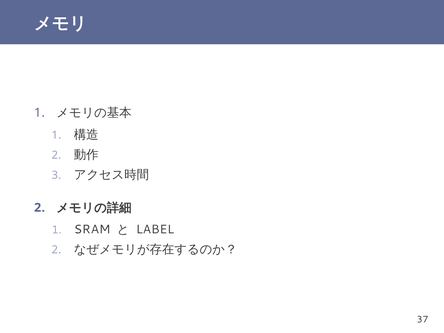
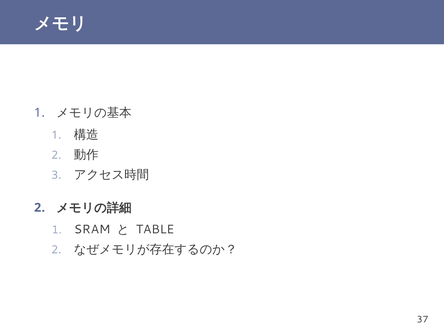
LABEL: LABEL -> TABLE (155, 229)
